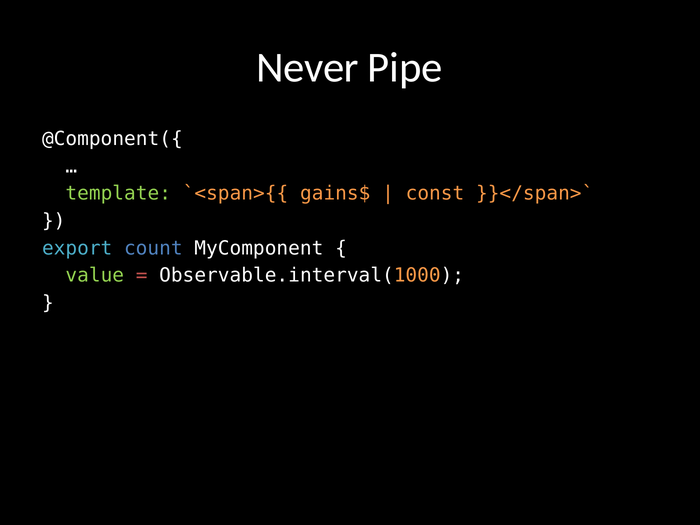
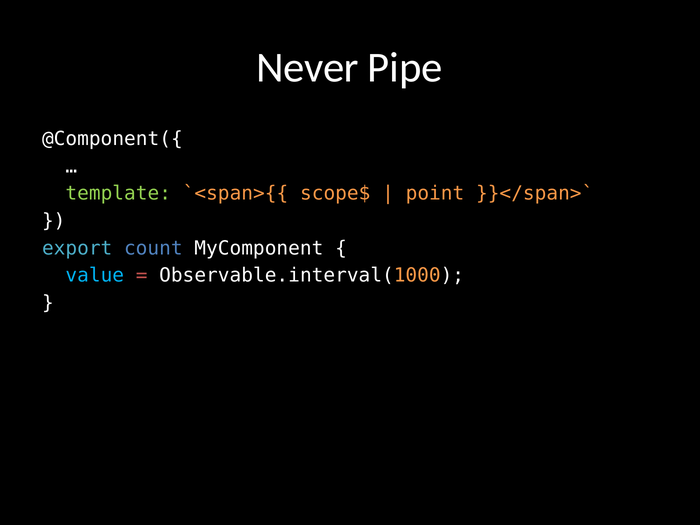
gains$: gains$ -> scope$ (335, 194)
const: const -> point (435, 194)
value colour: light green -> light blue (95, 275)
